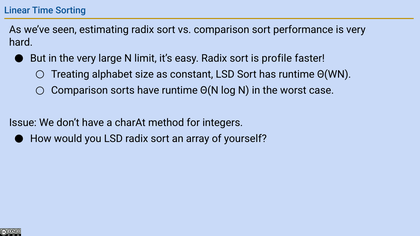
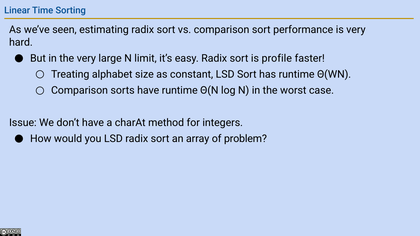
yourself: yourself -> problem (245, 139)
